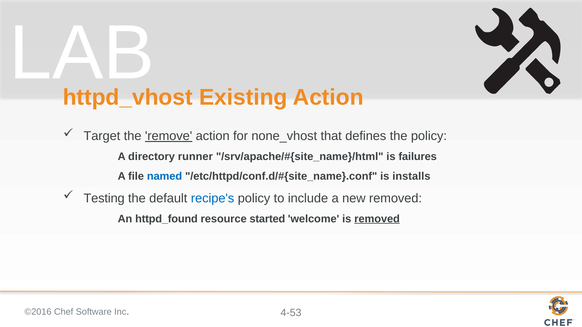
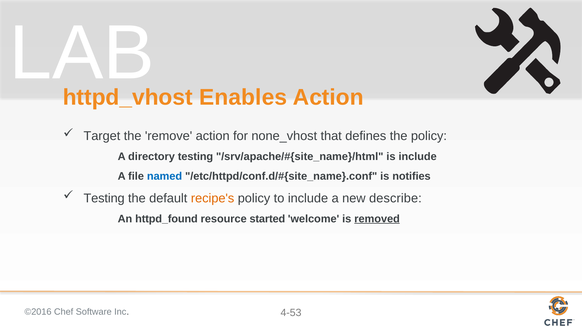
Existing: Existing -> Enables (243, 98)
remove underline: present -> none (169, 136)
directory runner: runner -> testing (195, 157)
is failures: failures -> include (418, 157)
installs: installs -> notifies (411, 176)
recipe's colour: blue -> orange (213, 198)
new removed: removed -> describe (395, 198)
